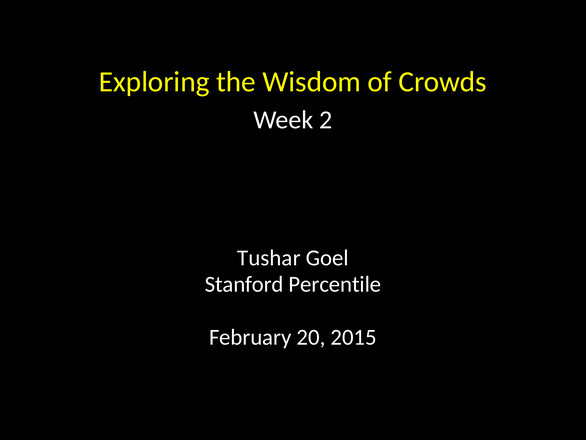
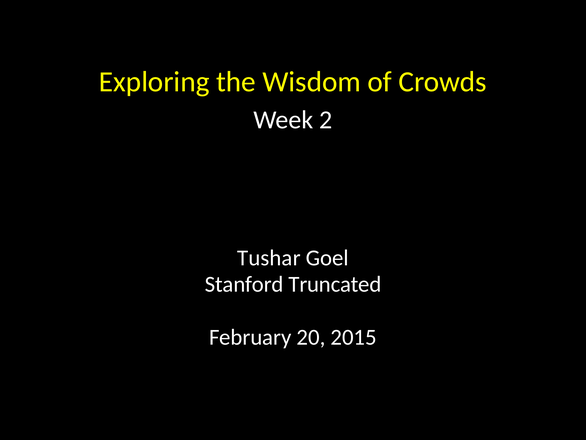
Percentile: Percentile -> Truncated (335, 284)
